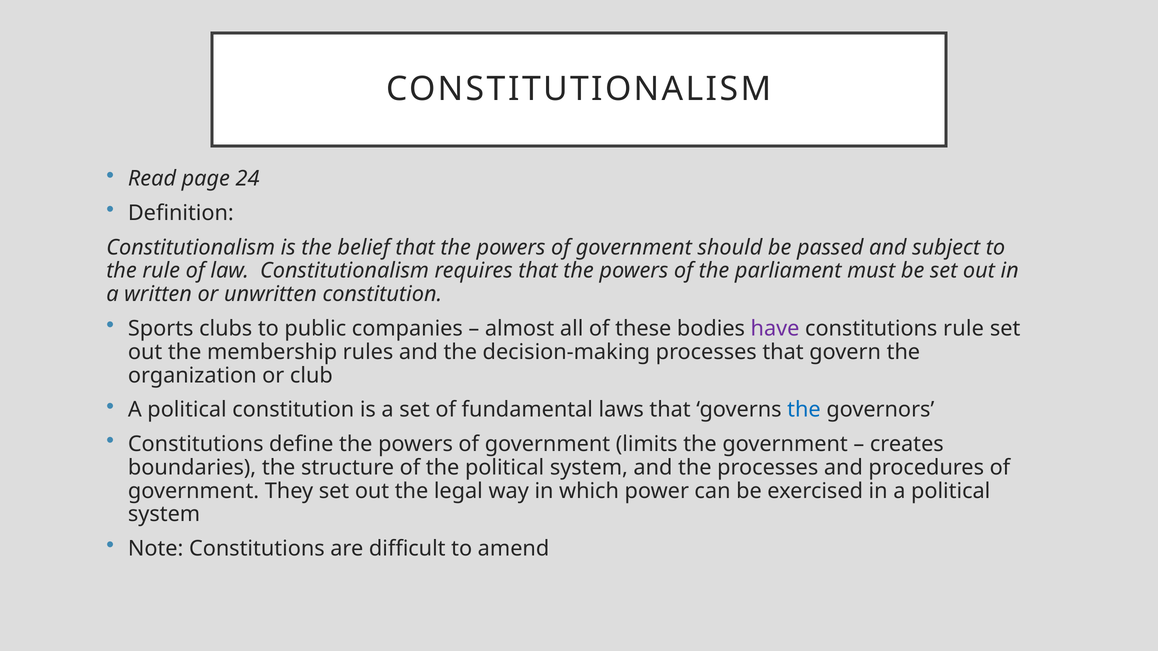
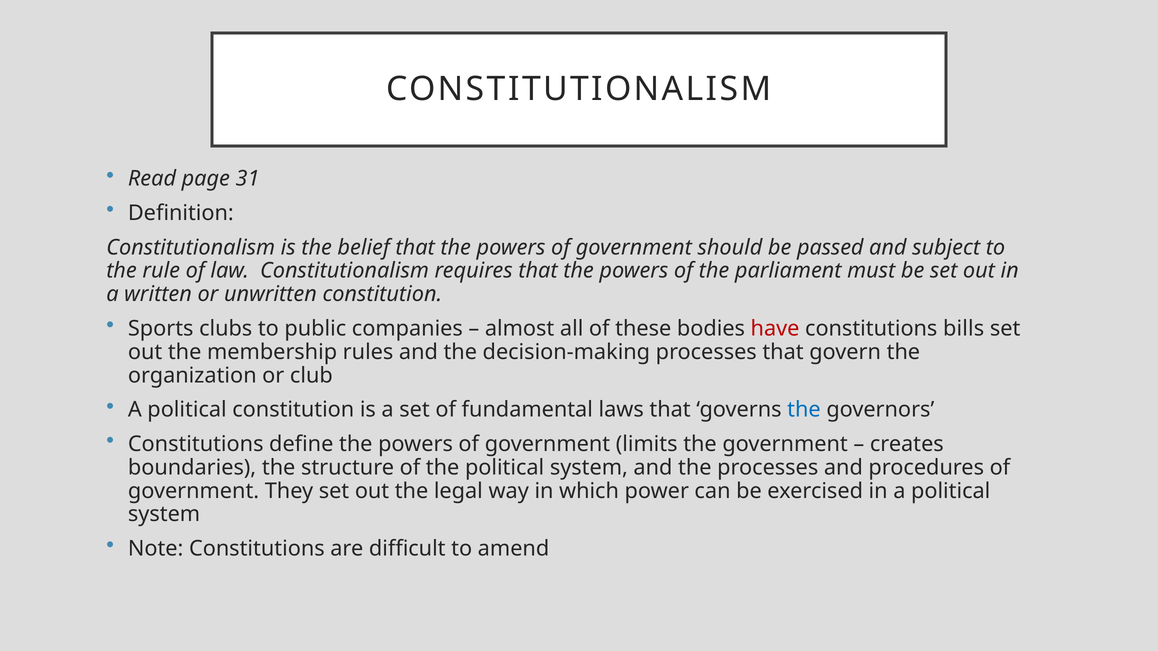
24: 24 -> 31 (248, 179)
have colour: purple -> red (775, 329)
constitutions rule: rule -> bills (964, 329)
